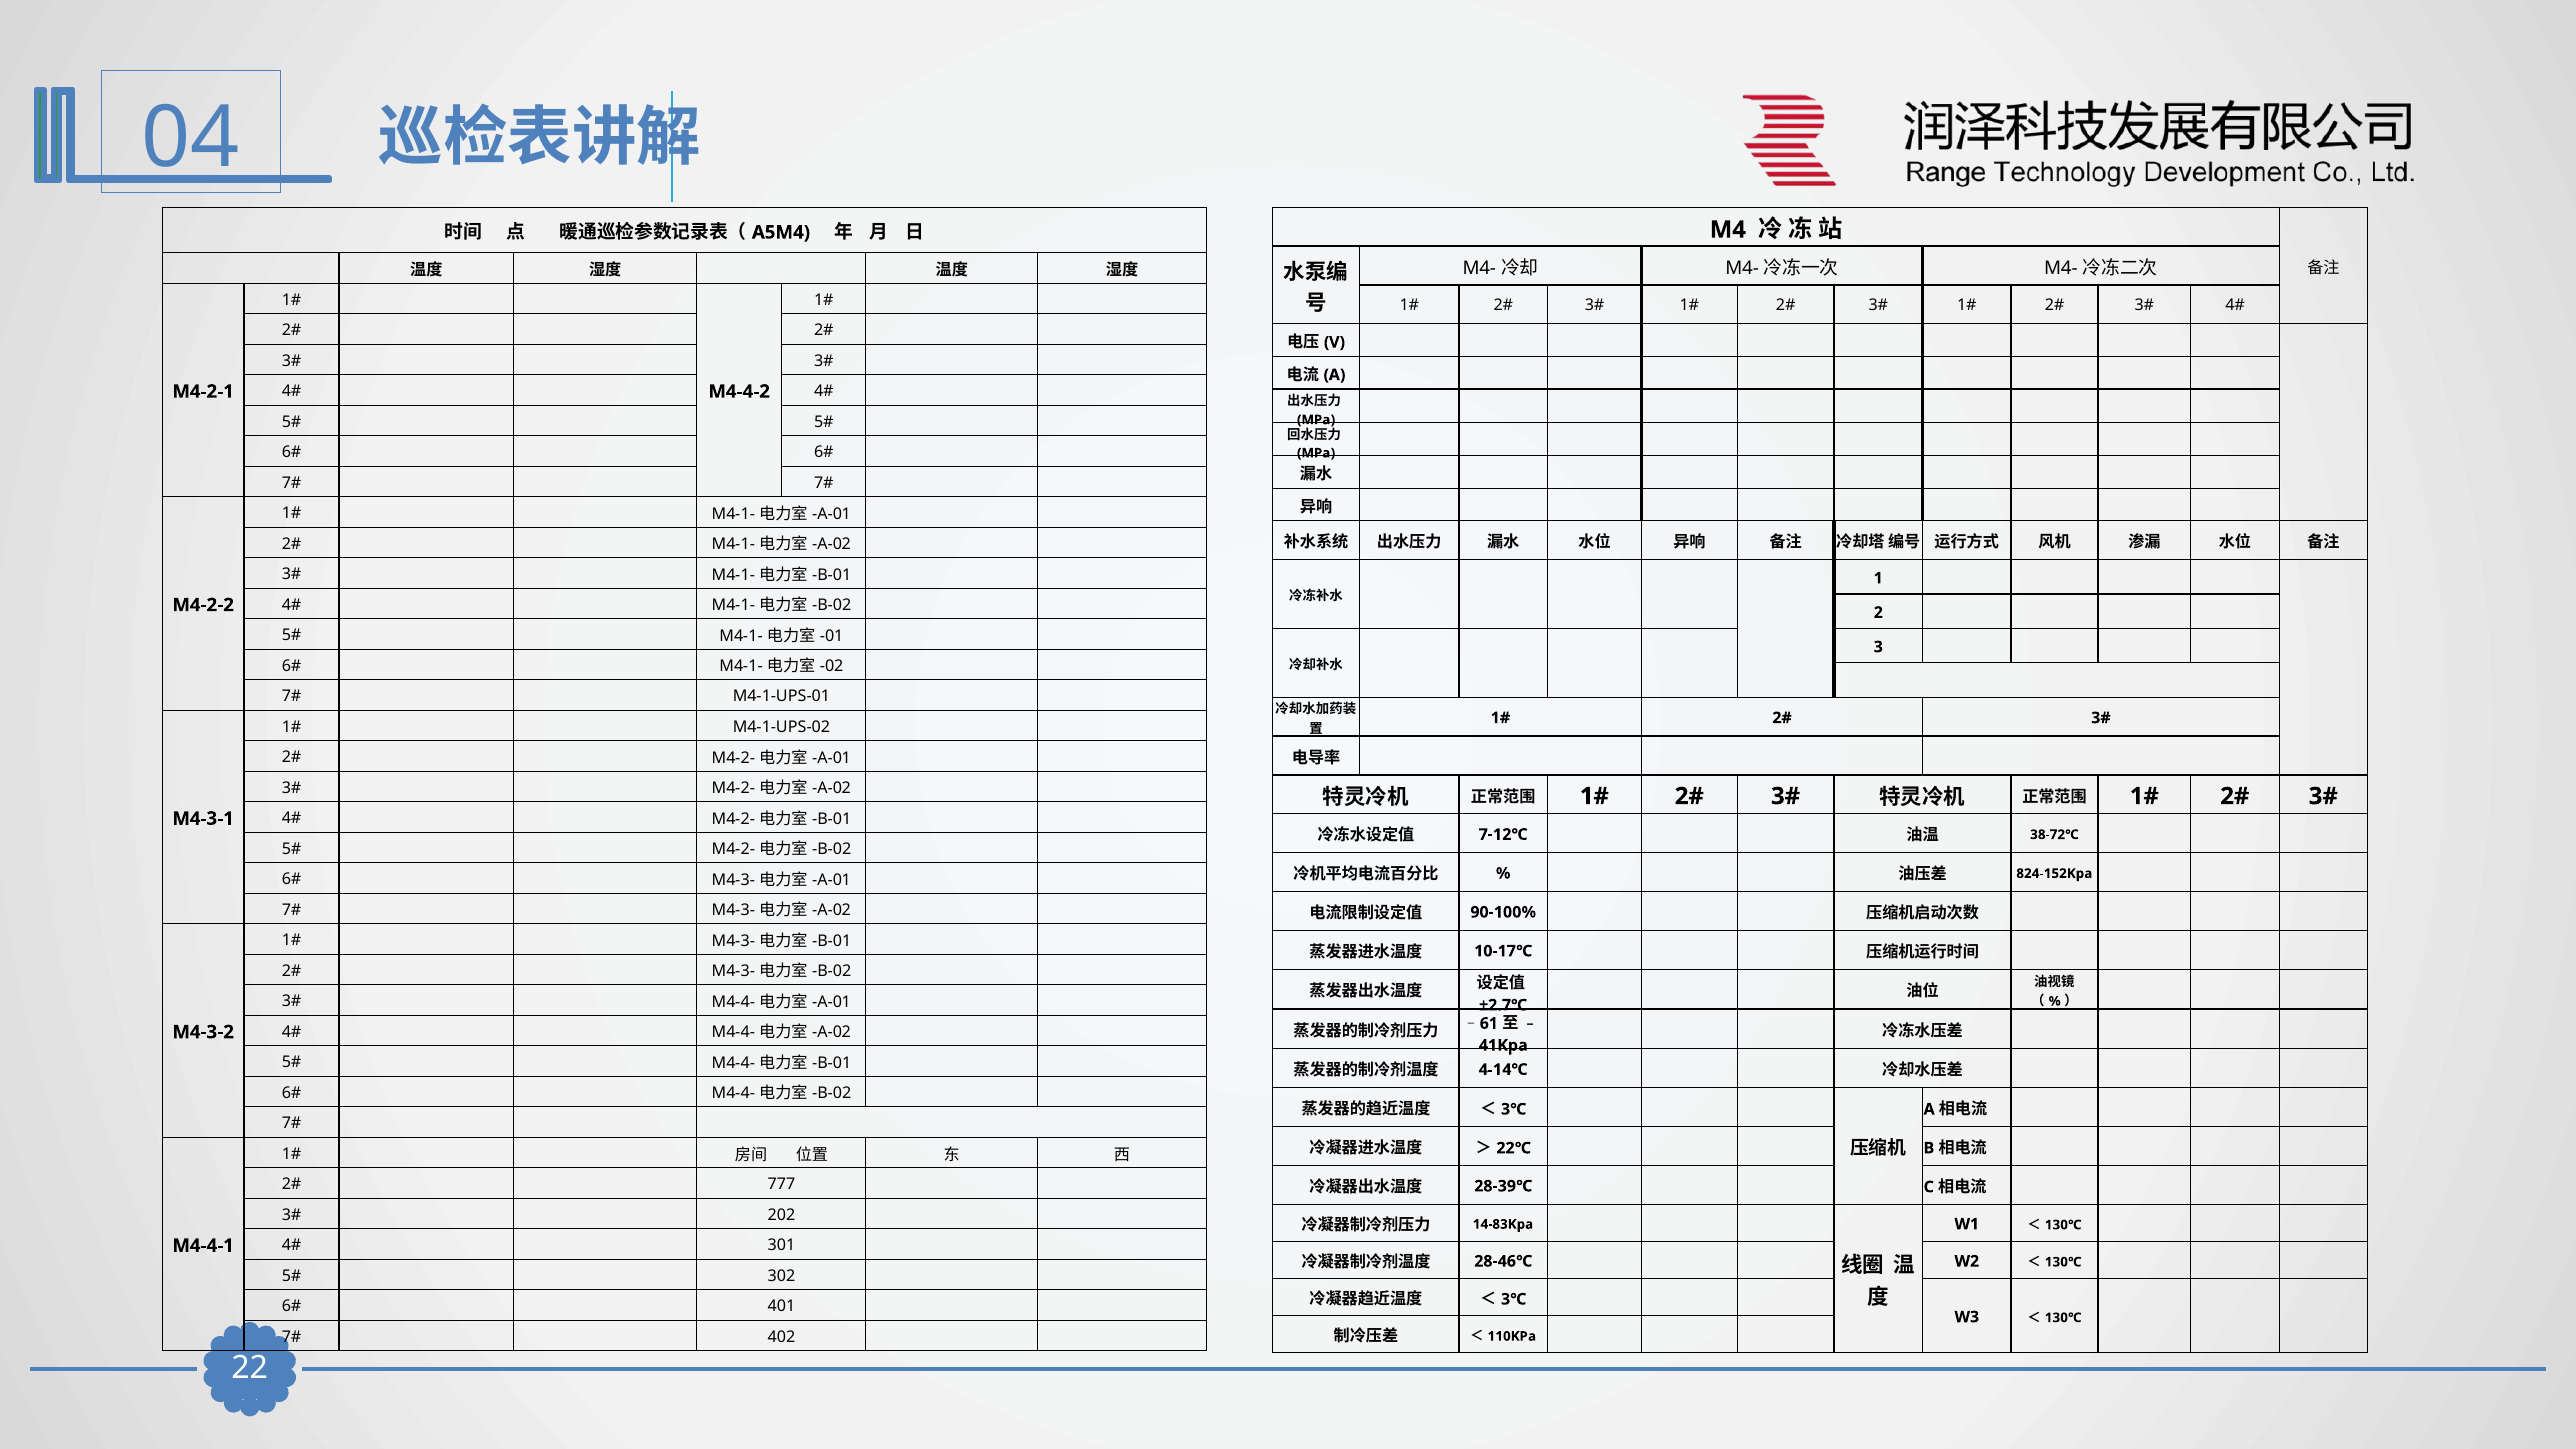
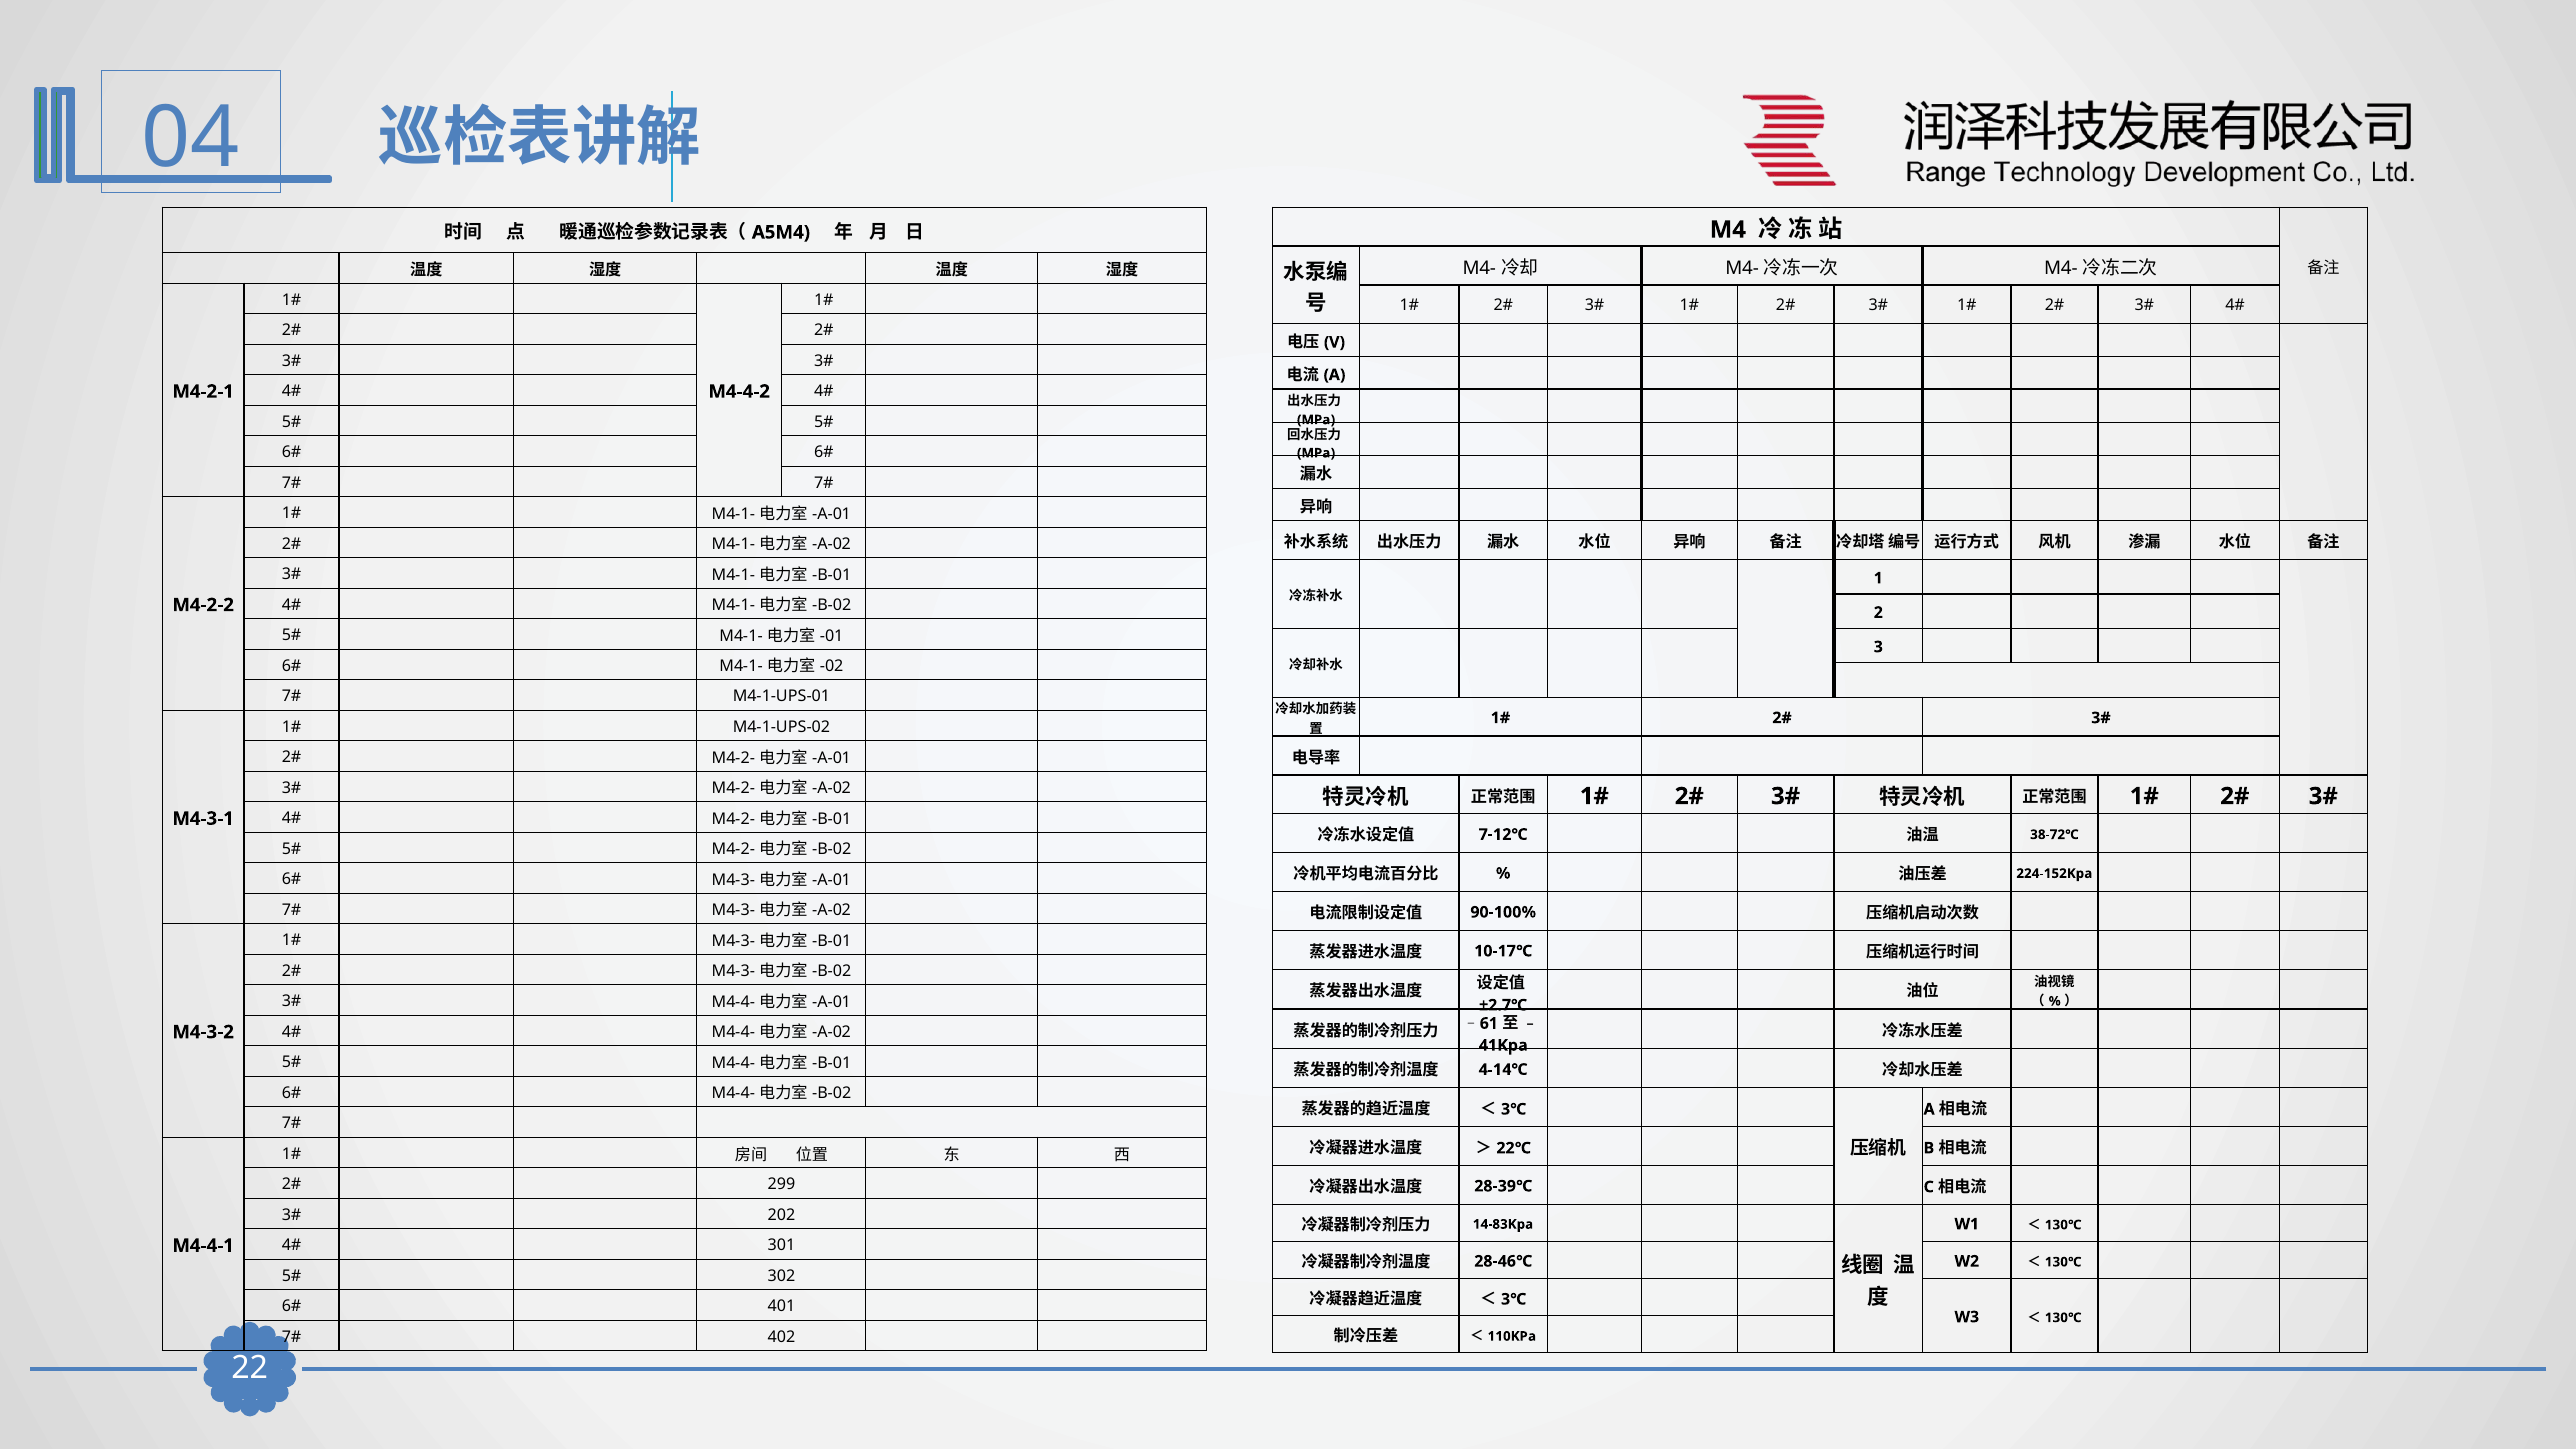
824-152Kpa: 824-152Kpa -> 224-152Kpa (2054, 873)
777: 777 -> 299 (781, 1184)
